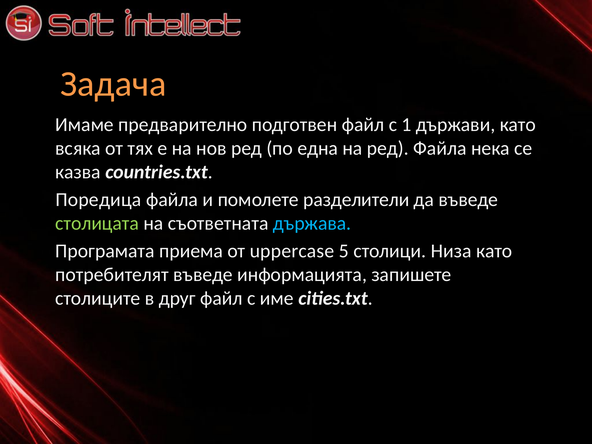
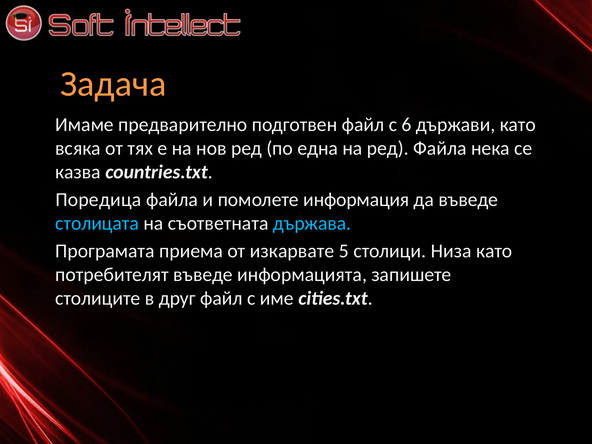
1: 1 -> 6 (407, 125)
разделители: разделители -> информация (356, 200)
столицата colour: light green -> light blue (97, 223)
uppercase: uppercase -> изкарвате (292, 251)
